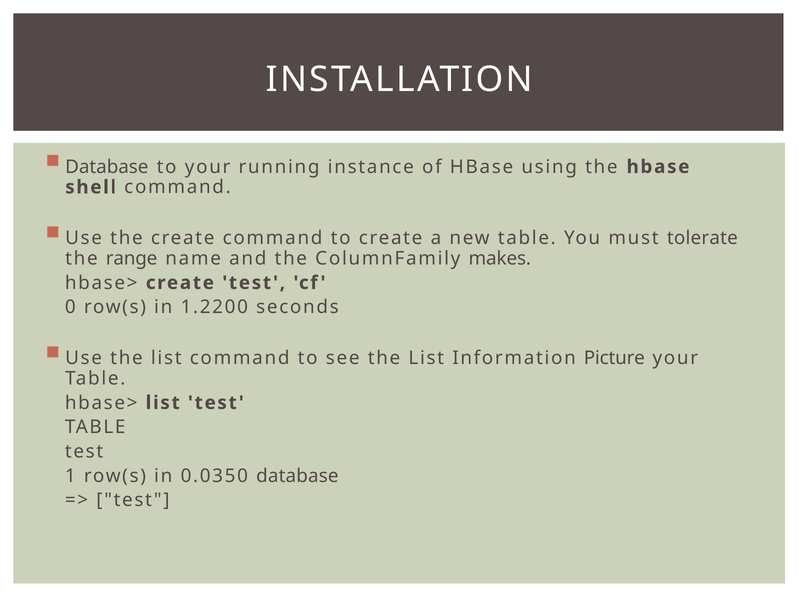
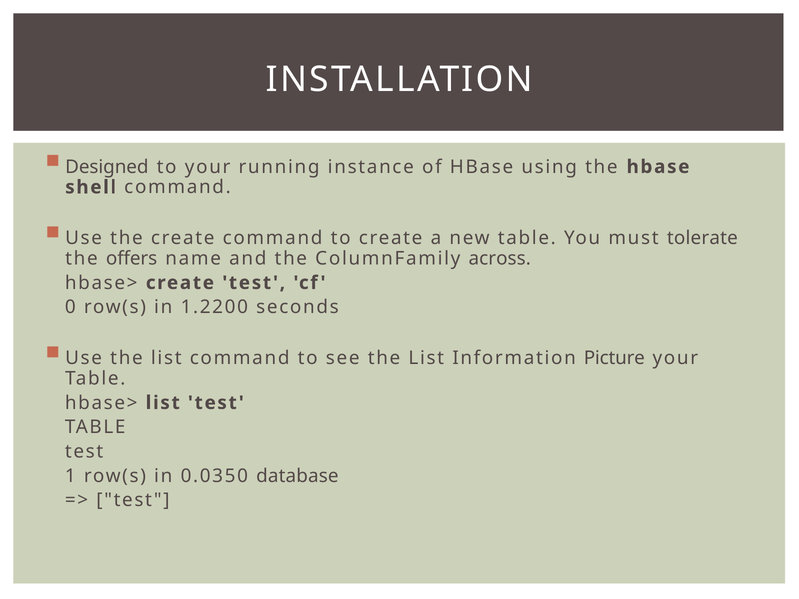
Database: Database -> Designed (107, 167)
range: range -> offers (132, 259)
makes: makes -> across (500, 259)
